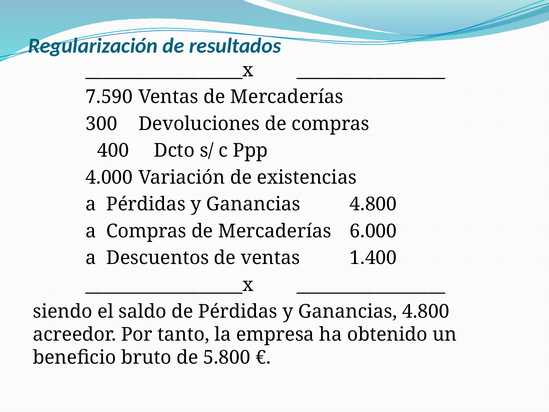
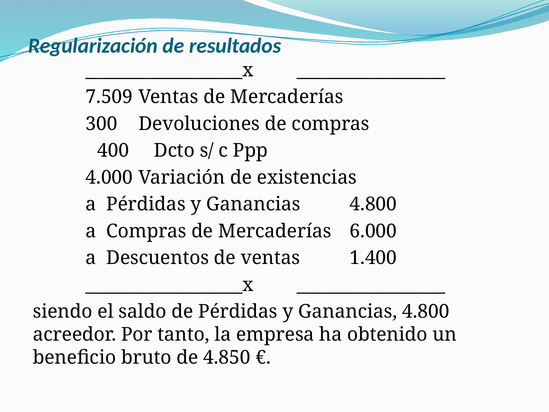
7.590: 7.590 -> 7.509 (109, 97)
5.800: 5.800 -> 4.850 (227, 357)
